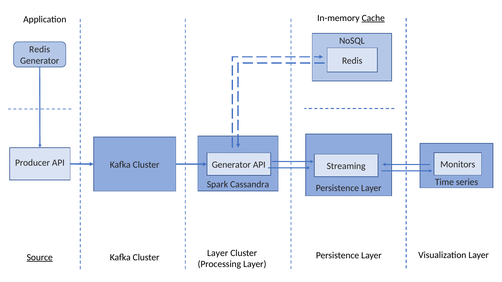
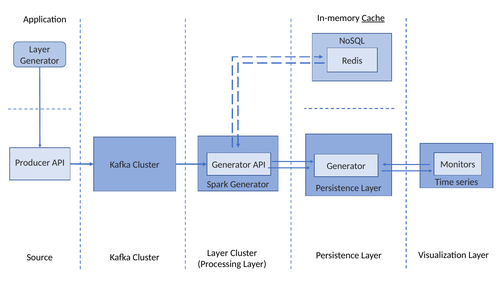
Redis: Redis -> Layer (40, 50)
Streaming: Streaming -> Generator (346, 166)
Spark Cassandra: Cassandra -> Generator (250, 185)
Source underline: present -> none (40, 258)
